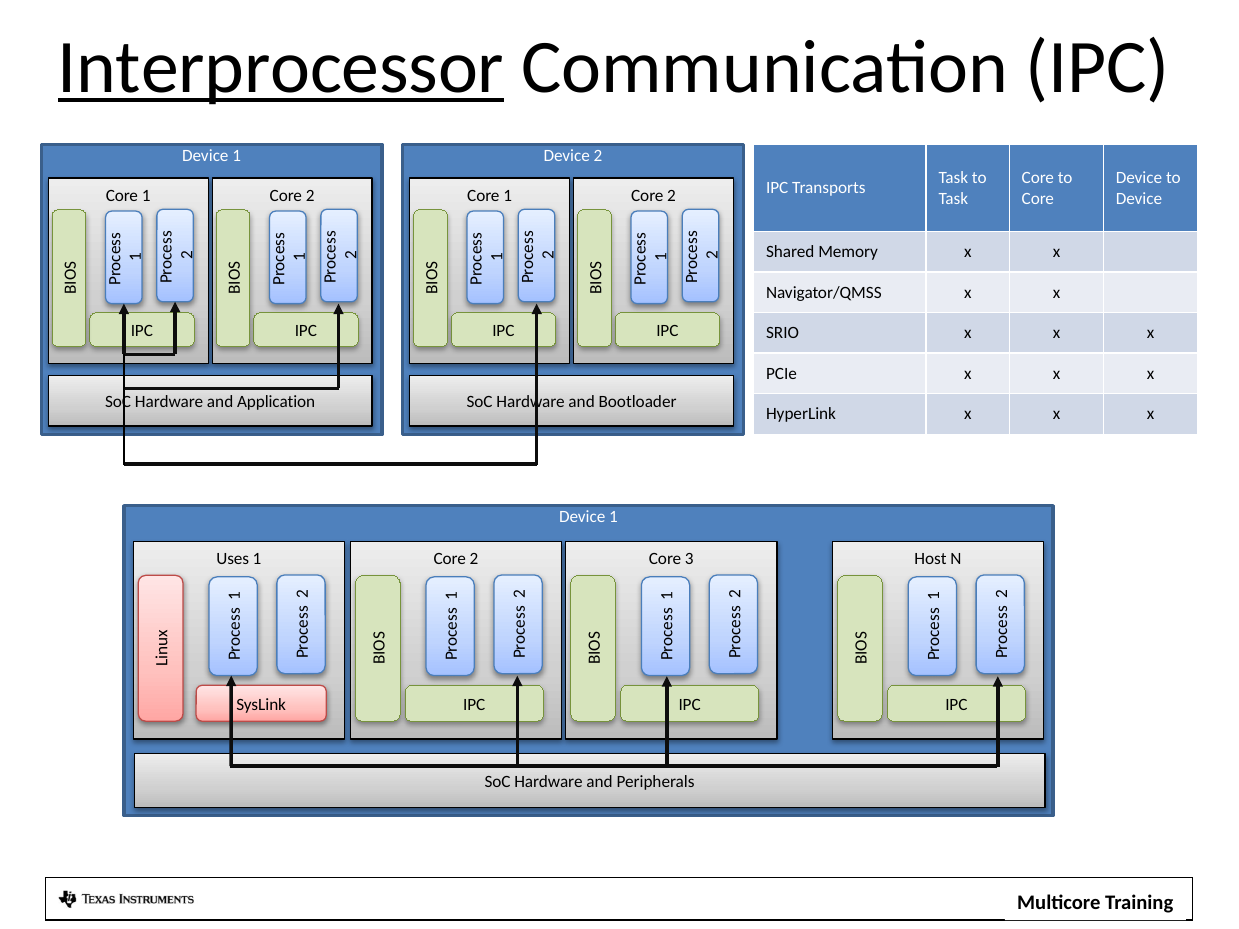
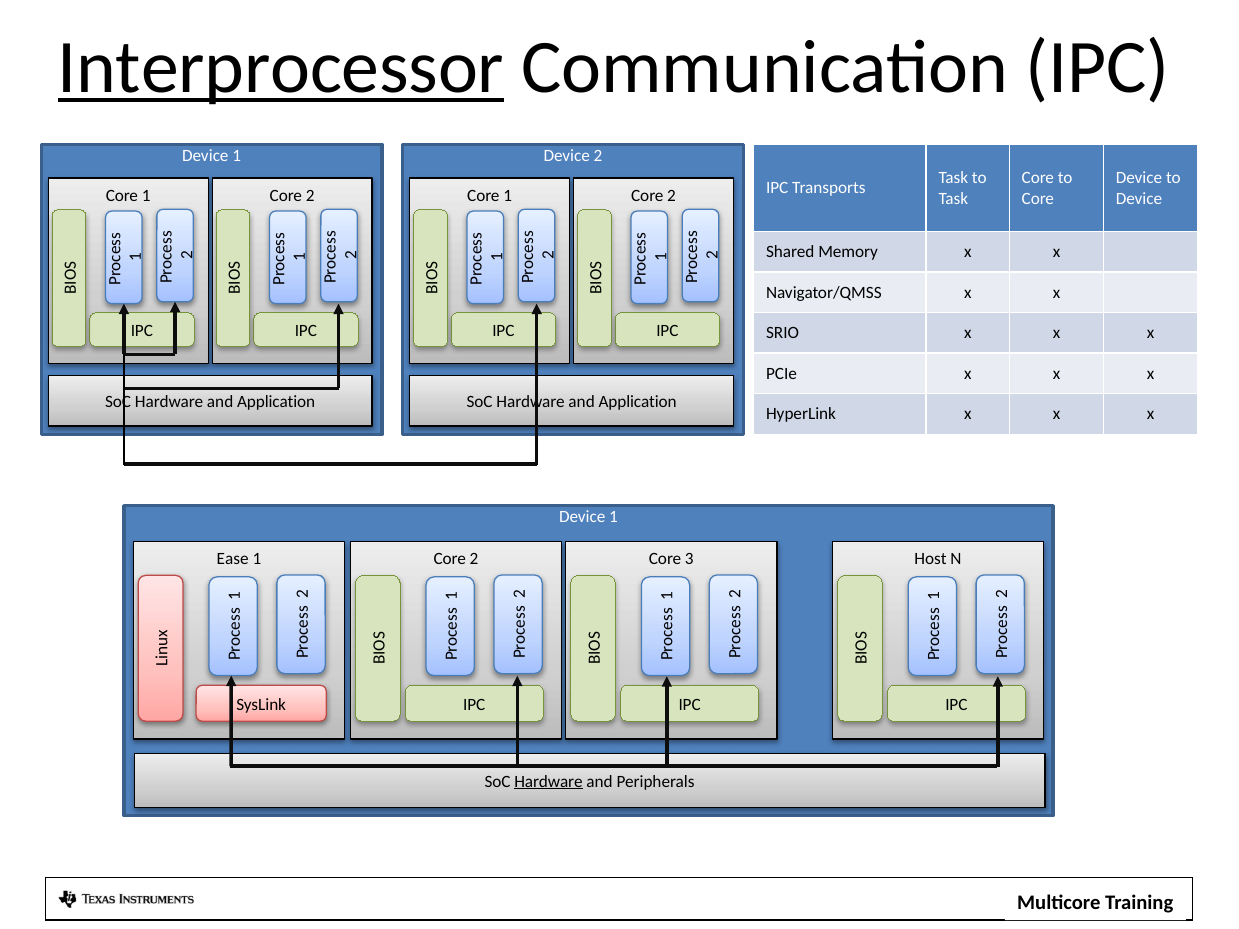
Bootloader: Bootloader -> Application (638, 402)
Uses: Uses -> Ease (233, 559)
Hardware underline: none -> present (549, 782)
